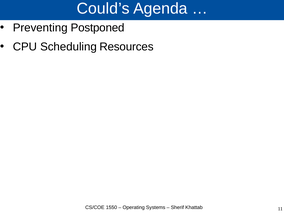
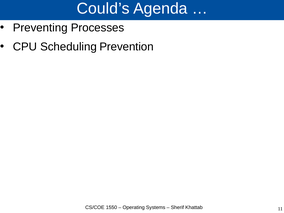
Postponed: Postponed -> Processes (98, 28)
Resources: Resources -> Prevention (126, 47)
